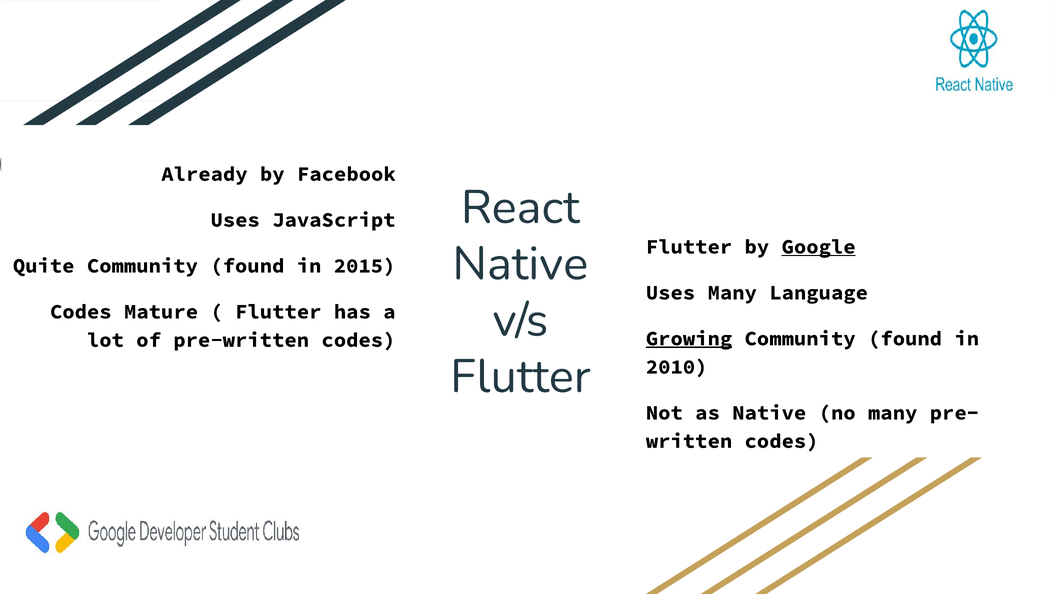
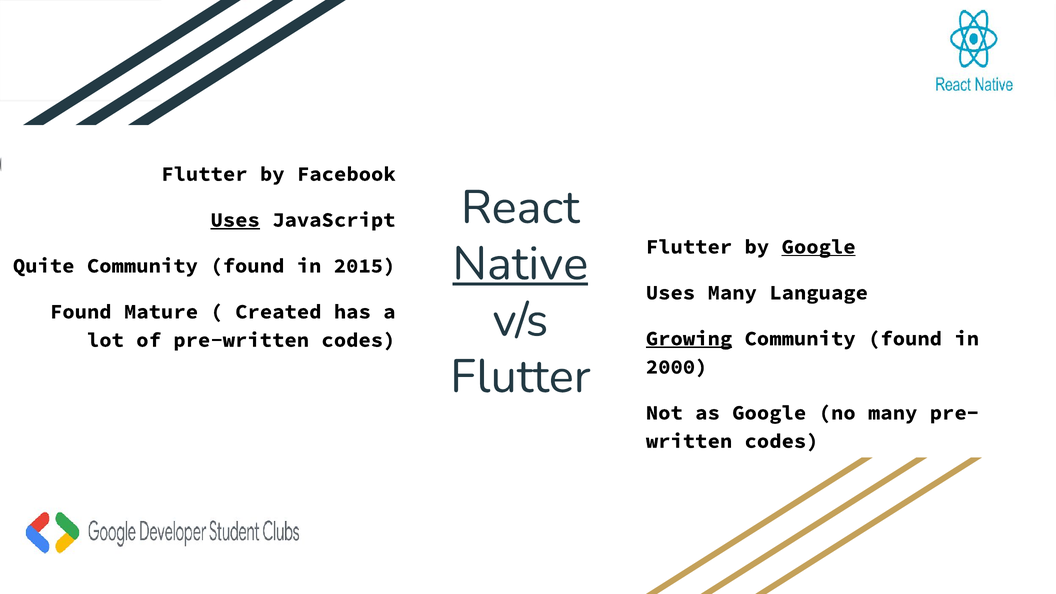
Already: Already -> Flutter (204, 174)
Uses underline: none -> present (235, 220)
Native underline: none -> present (520, 264)
Codes: Codes -> Found (81, 312)
Flutter: Flutter -> Created (278, 312)
2010: 2010 -> 2000 (677, 367)
as Native: Native -> Google (769, 413)
